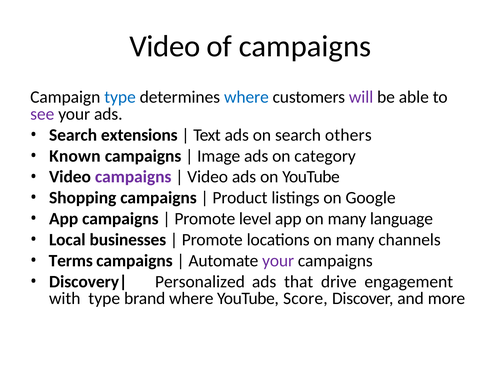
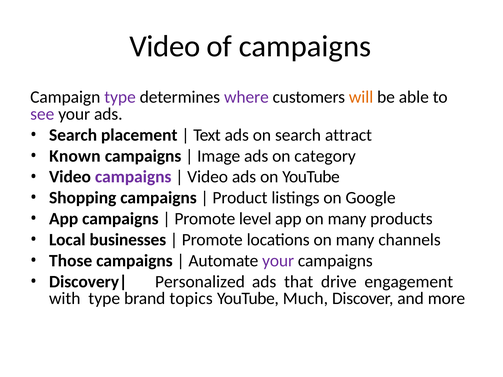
type colour: blue -> purple (120, 97)
where colour: blue -> purple (246, 97)
will colour: purple -> orange (361, 97)
extensions: extensions -> placement (139, 135)
others: others -> attract (348, 135)
language: language -> products (401, 219)
Terms: Terms -> Those (71, 261)
brand where: where -> topics (191, 299)
Score: Score -> Much (305, 299)
